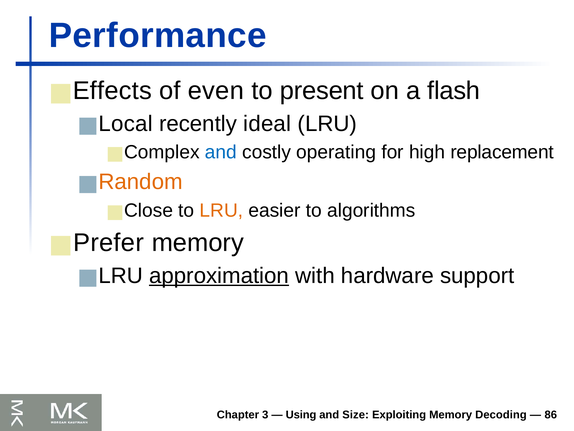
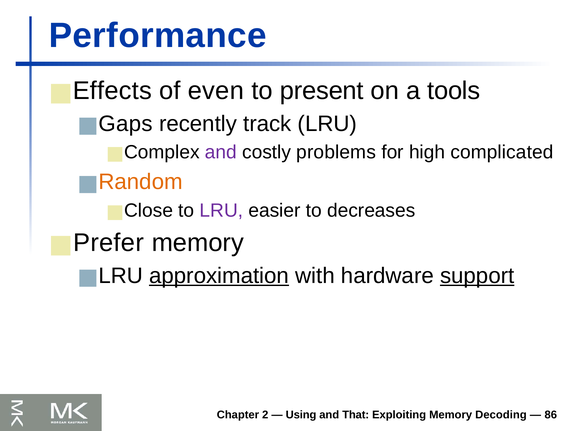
flash: flash -> tools (454, 91)
Local: Local -> Gaps (126, 124)
ideal: ideal -> track (267, 124)
and colour: blue -> purple (221, 152)
operating: operating -> problems (336, 152)
replacement: replacement -> complicated (502, 152)
LRU colour: orange -> purple (221, 210)
algorithms: algorithms -> decreases (371, 210)
support underline: none -> present (477, 275)
3: 3 -> 2 (265, 414)
Size: Size -> That (356, 414)
